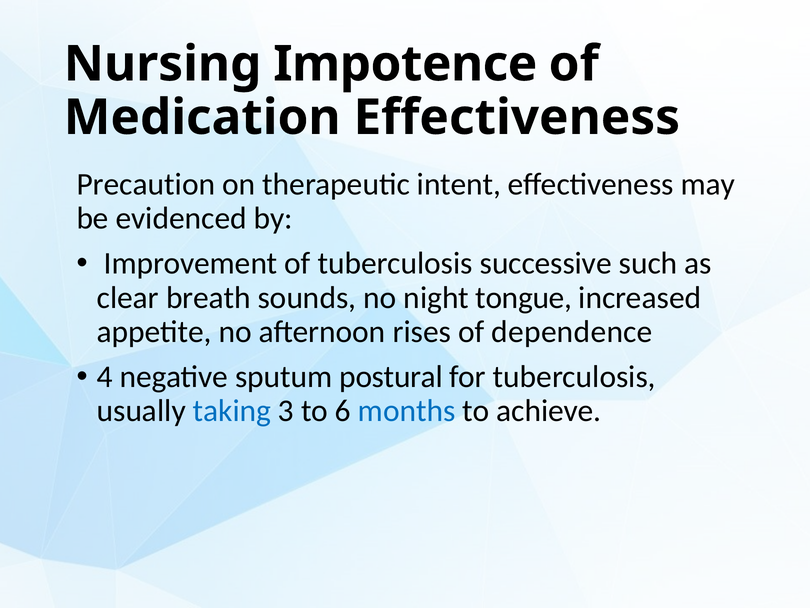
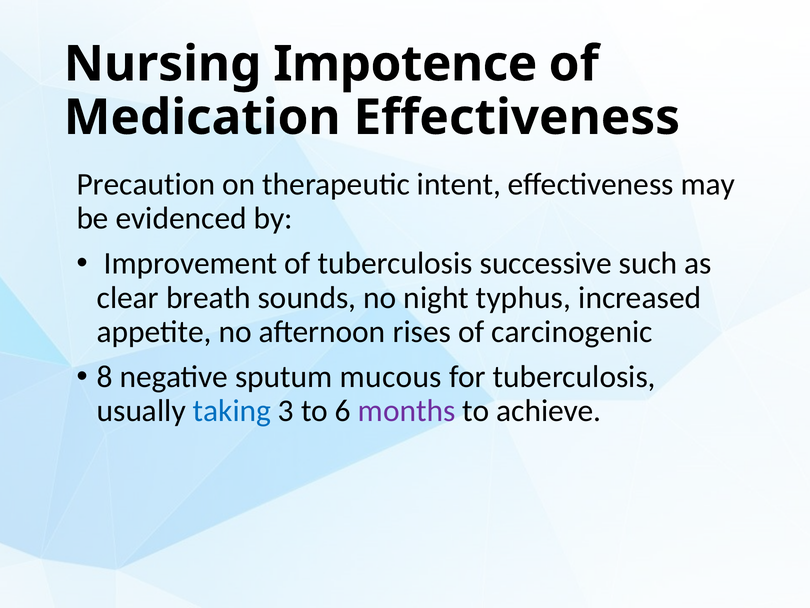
tongue: tongue -> typhus (524, 297)
dependence: dependence -> carcinogenic (572, 331)
4: 4 -> 8 (105, 377)
postural: postural -> mucous (391, 377)
months colour: blue -> purple (407, 411)
